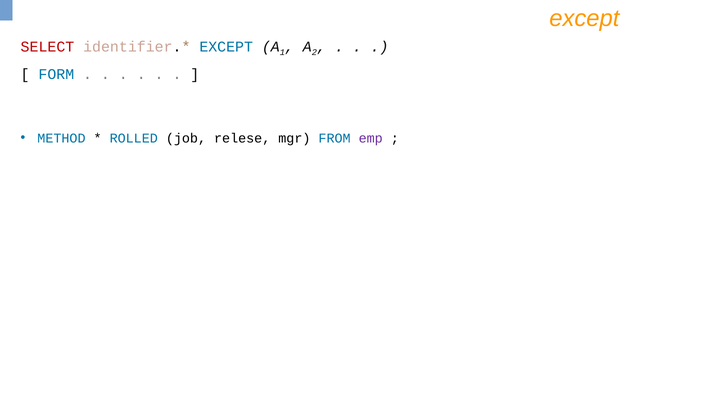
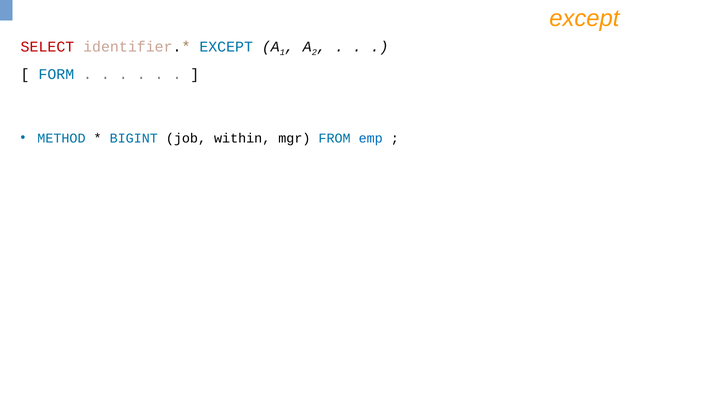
ROLLED: ROLLED -> BIGINT (134, 138)
relese: relese -> within (242, 138)
emp colour: purple -> blue (371, 138)
